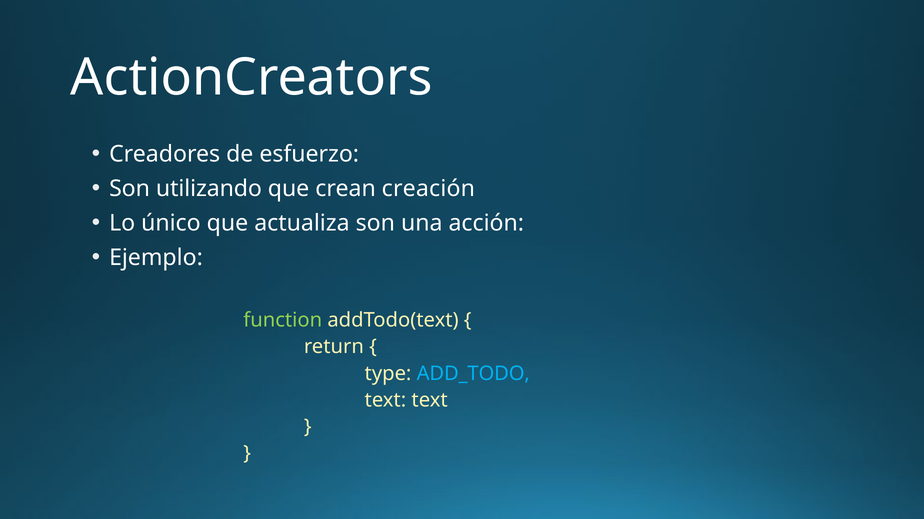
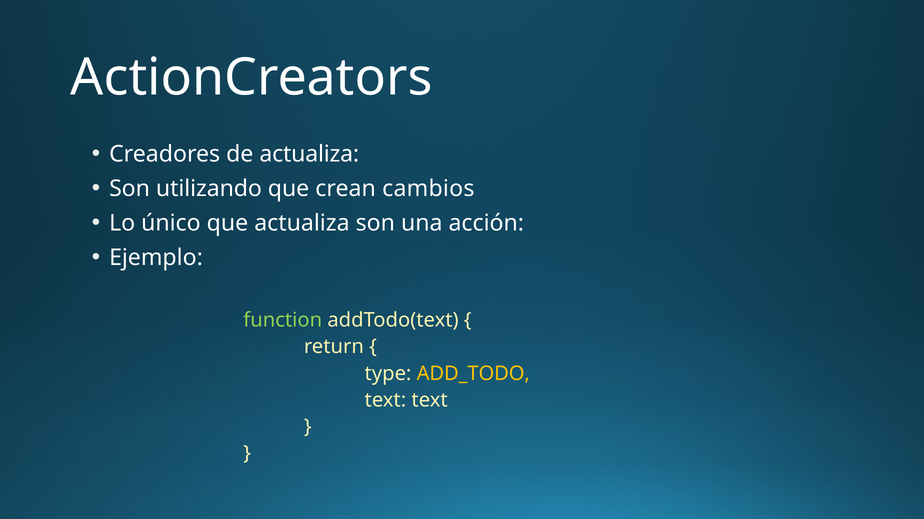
de esfuerzo: esfuerzo -> actualiza (309, 154)
creación: creación -> cambios (428, 189)
ADD_TODO colour: light blue -> yellow (473, 374)
